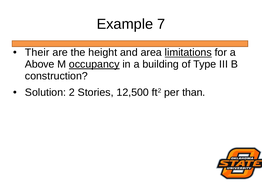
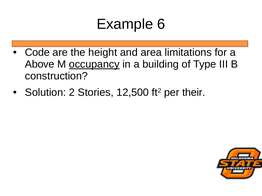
7: 7 -> 6 (161, 24)
Their: Their -> Code (37, 53)
limitations underline: present -> none (188, 53)
than: than -> their (194, 93)
